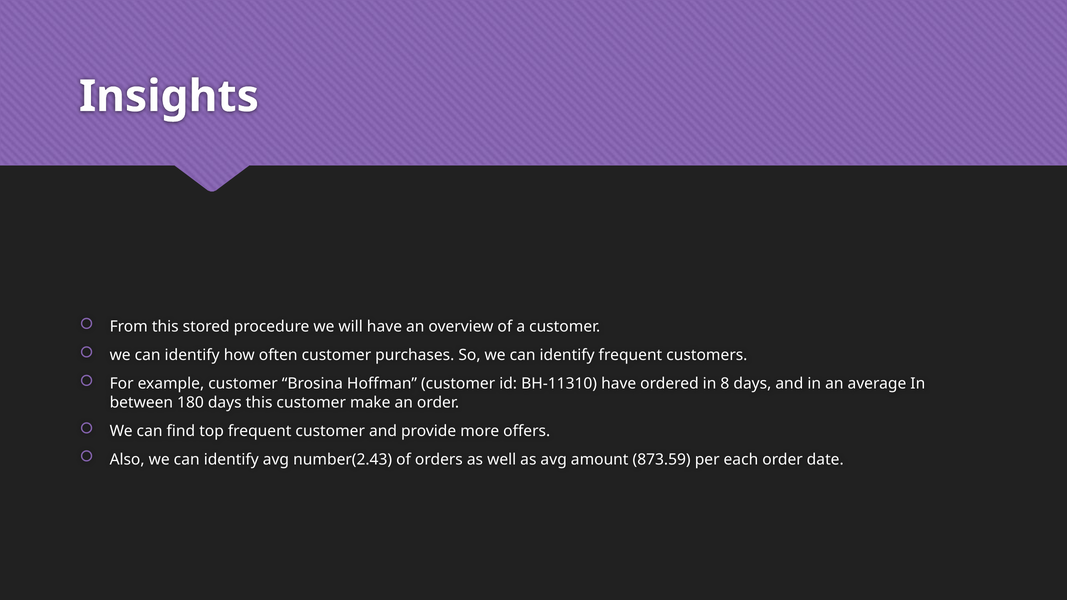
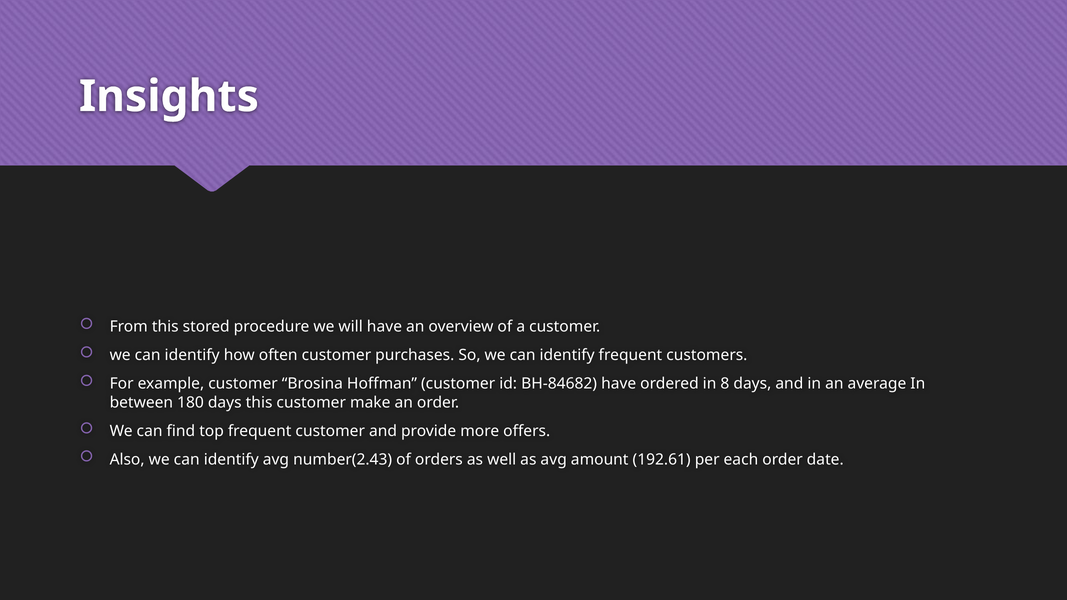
BH-11310: BH-11310 -> BH-84682 (559, 384)
873.59: 873.59 -> 192.61 (662, 460)
